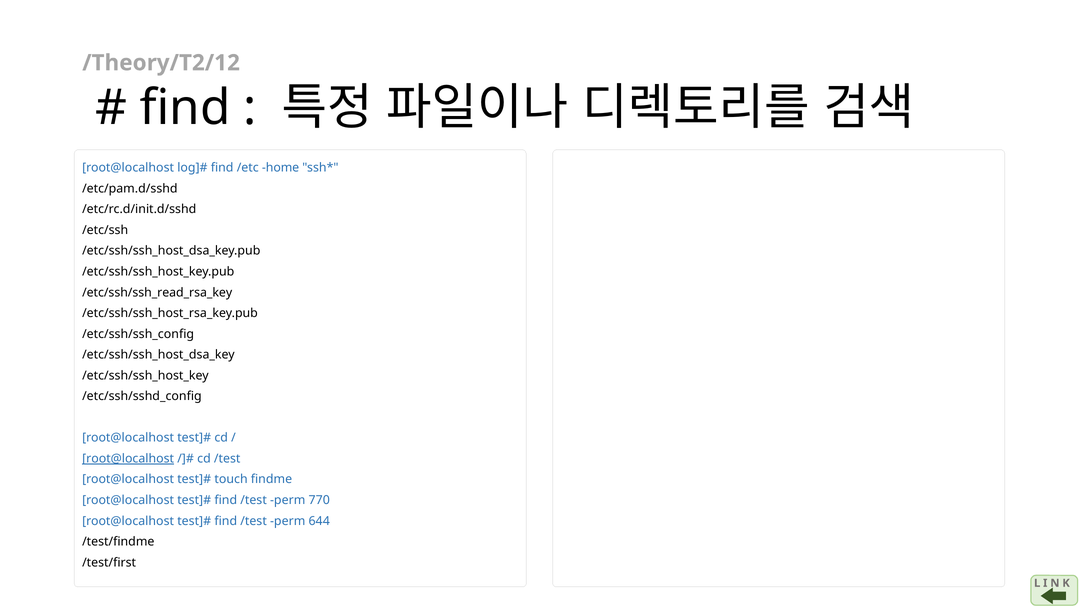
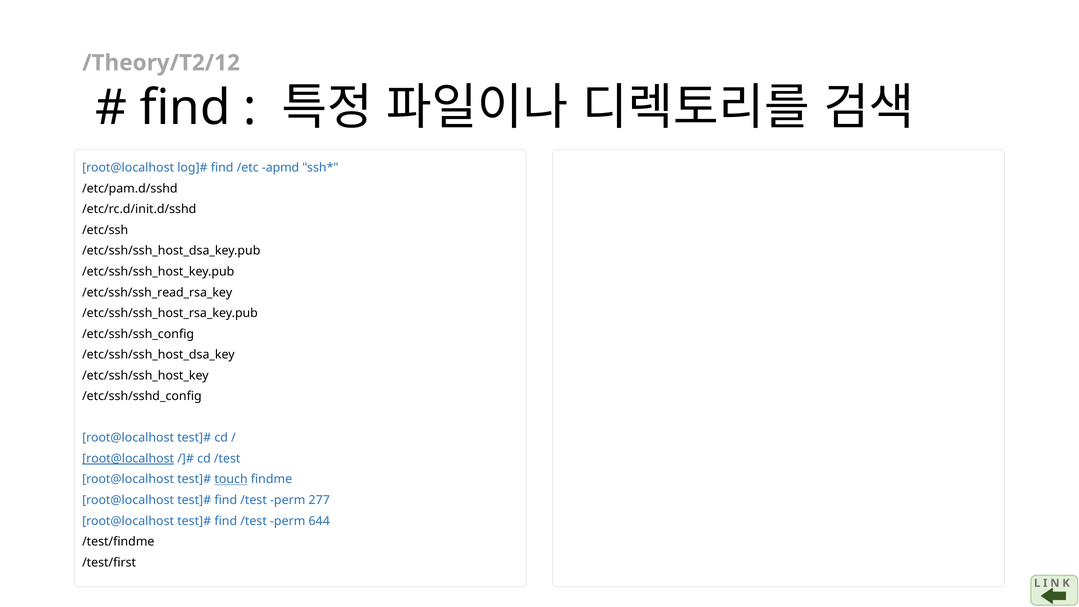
home: home -> apmd (281, 168)
touch underline: none -> present (231, 479)
770: 770 -> 277 (319, 500)
